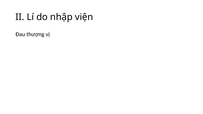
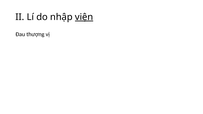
viện underline: none -> present (84, 17)
